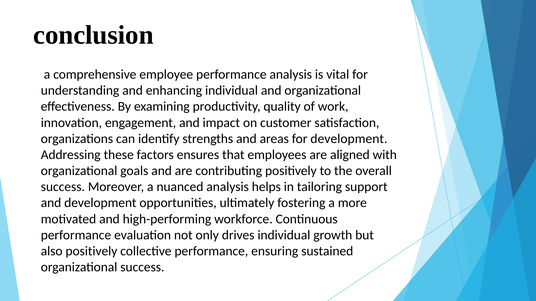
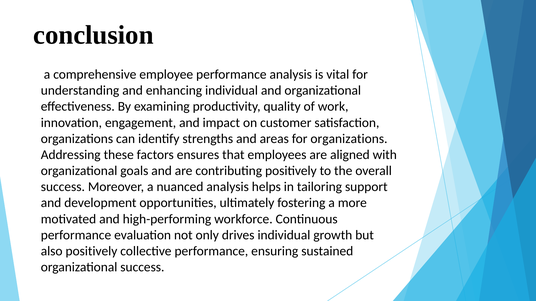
for development: development -> organizations (349, 139)
